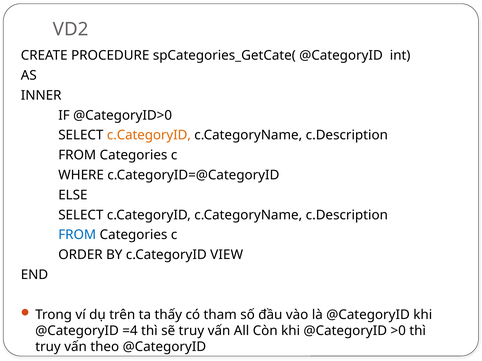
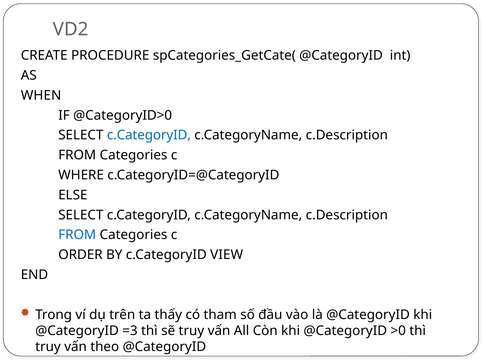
INNER: INNER -> WHEN (41, 95)
c.CategoryID colour: orange -> blue (149, 135)
=4: =4 -> =3 (130, 331)
